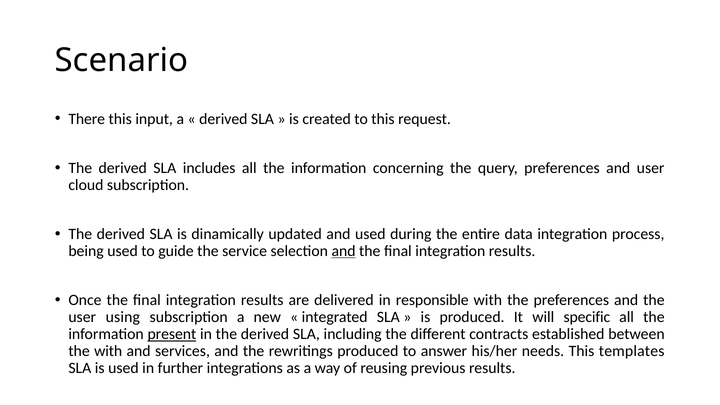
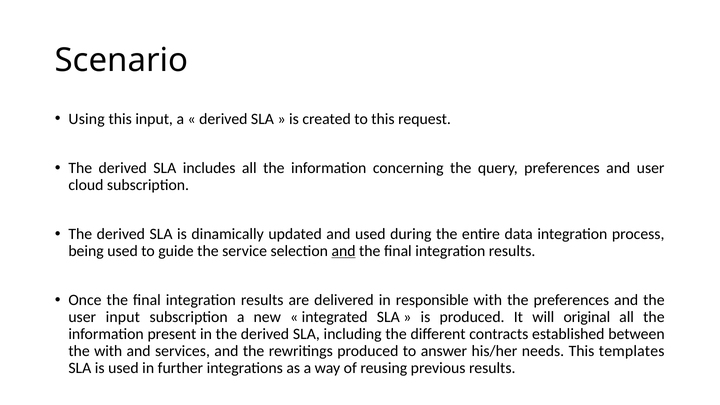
There: There -> Using (87, 119)
user using: using -> input (123, 317)
specific: specific -> original (587, 317)
present underline: present -> none (172, 334)
